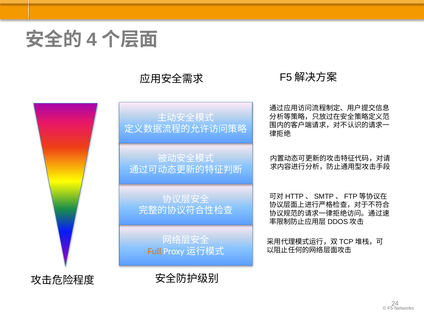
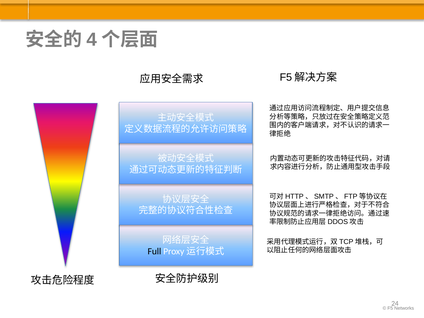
Full colour: orange -> black (154, 251)
